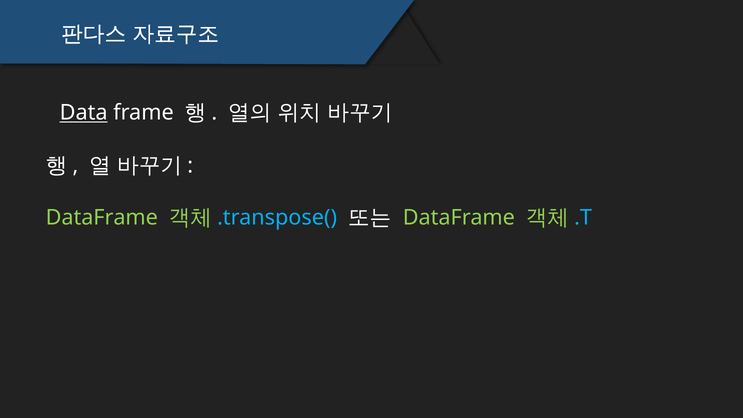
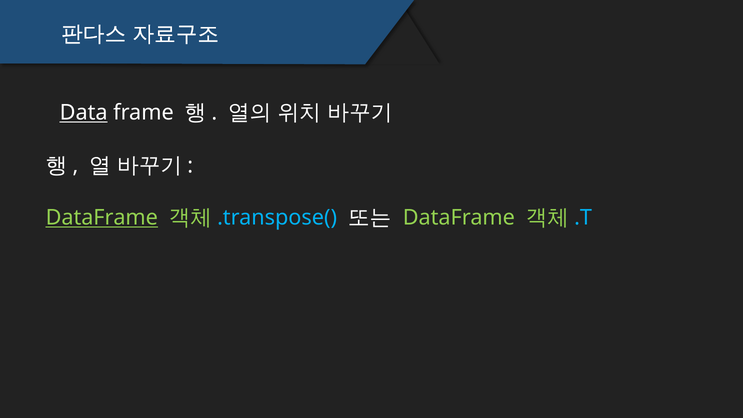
DataFrame underline: none -> present (102, 218)
